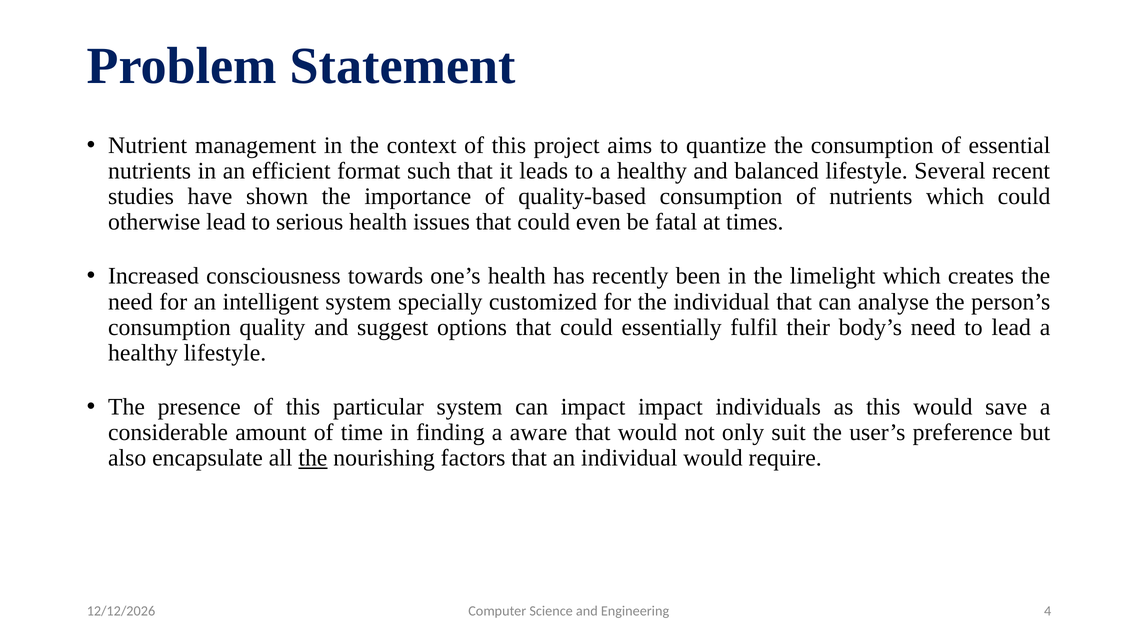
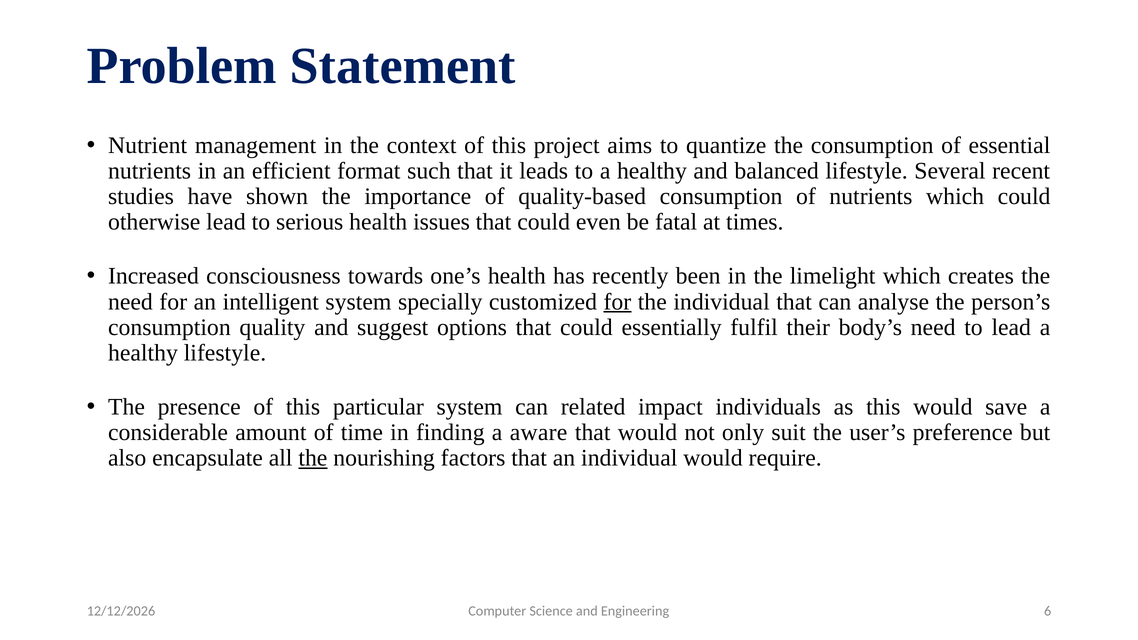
for underline: none -> present (617, 302)
can impact: impact -> related (593, 407)
4: 4 -> 6 (1048, 611)
